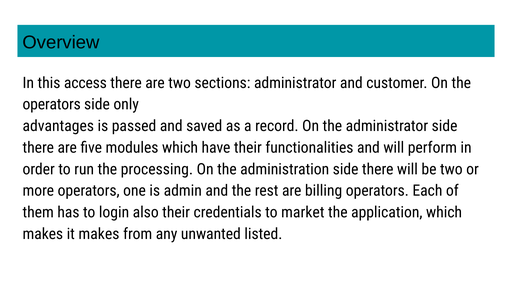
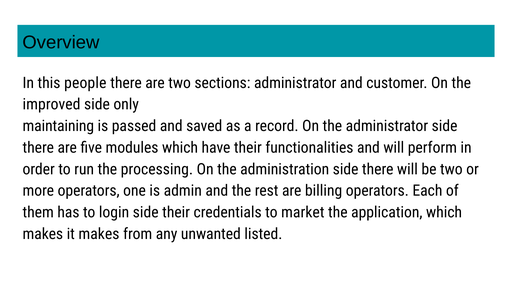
access: access -> people (85, 83)
operators: operators -> improved (52, 104)
advantages: advantages -> maintaining (58, 126)
login also: also -> side (146, 212)
